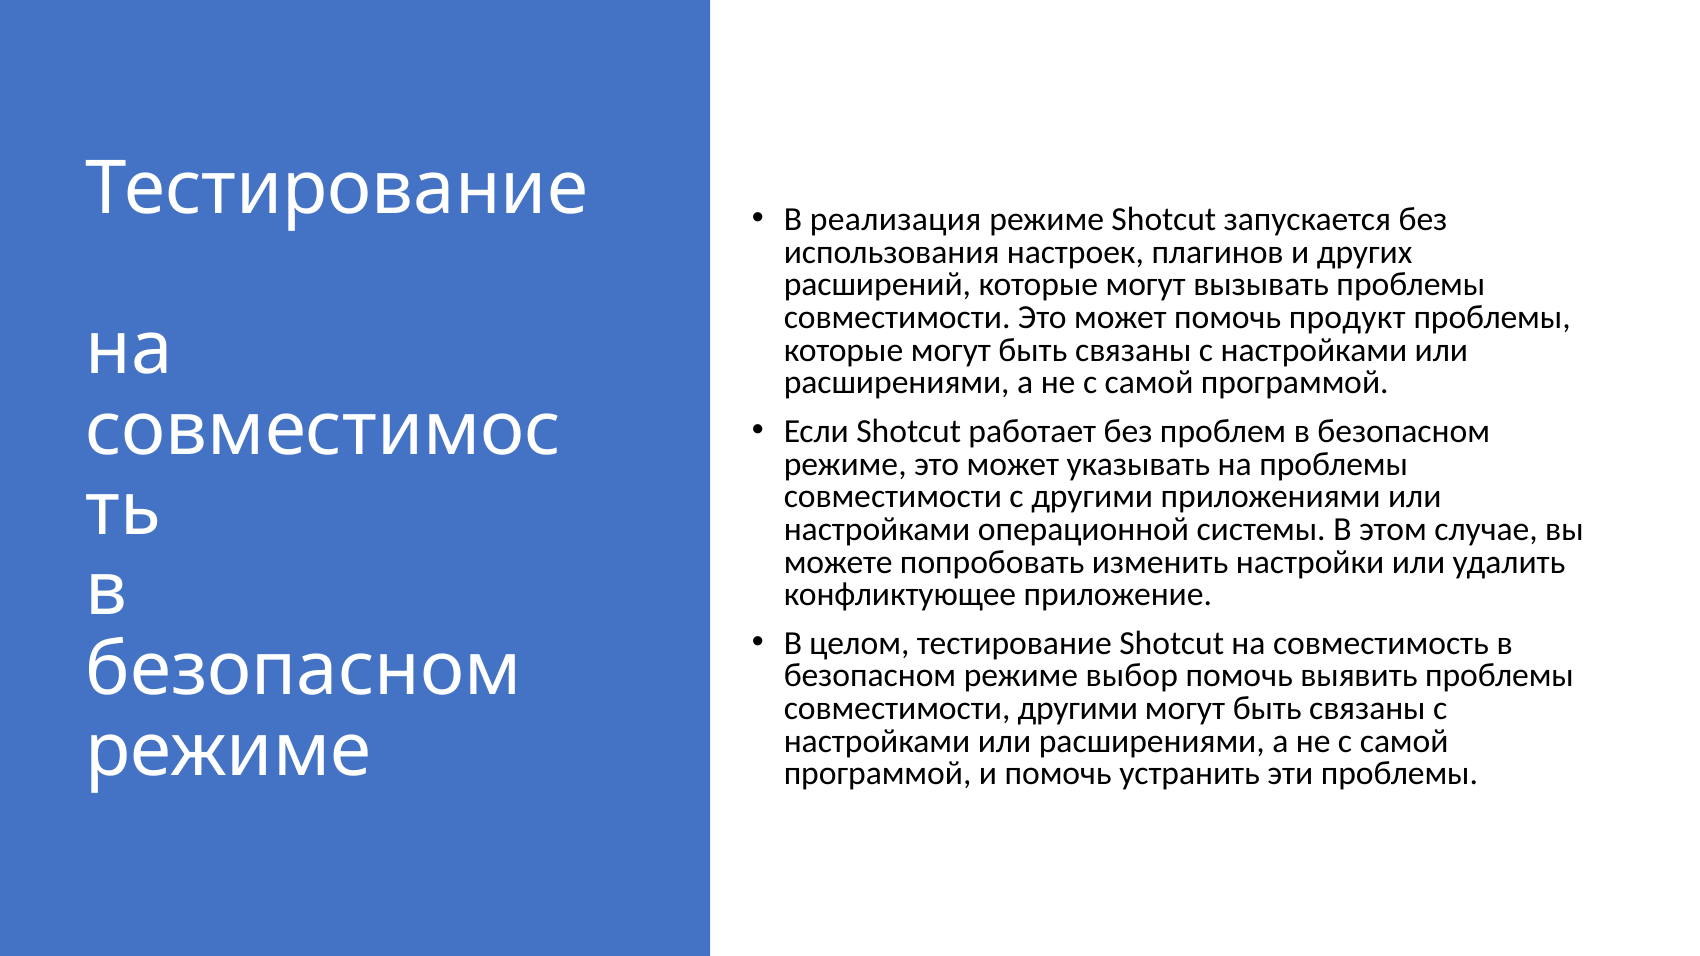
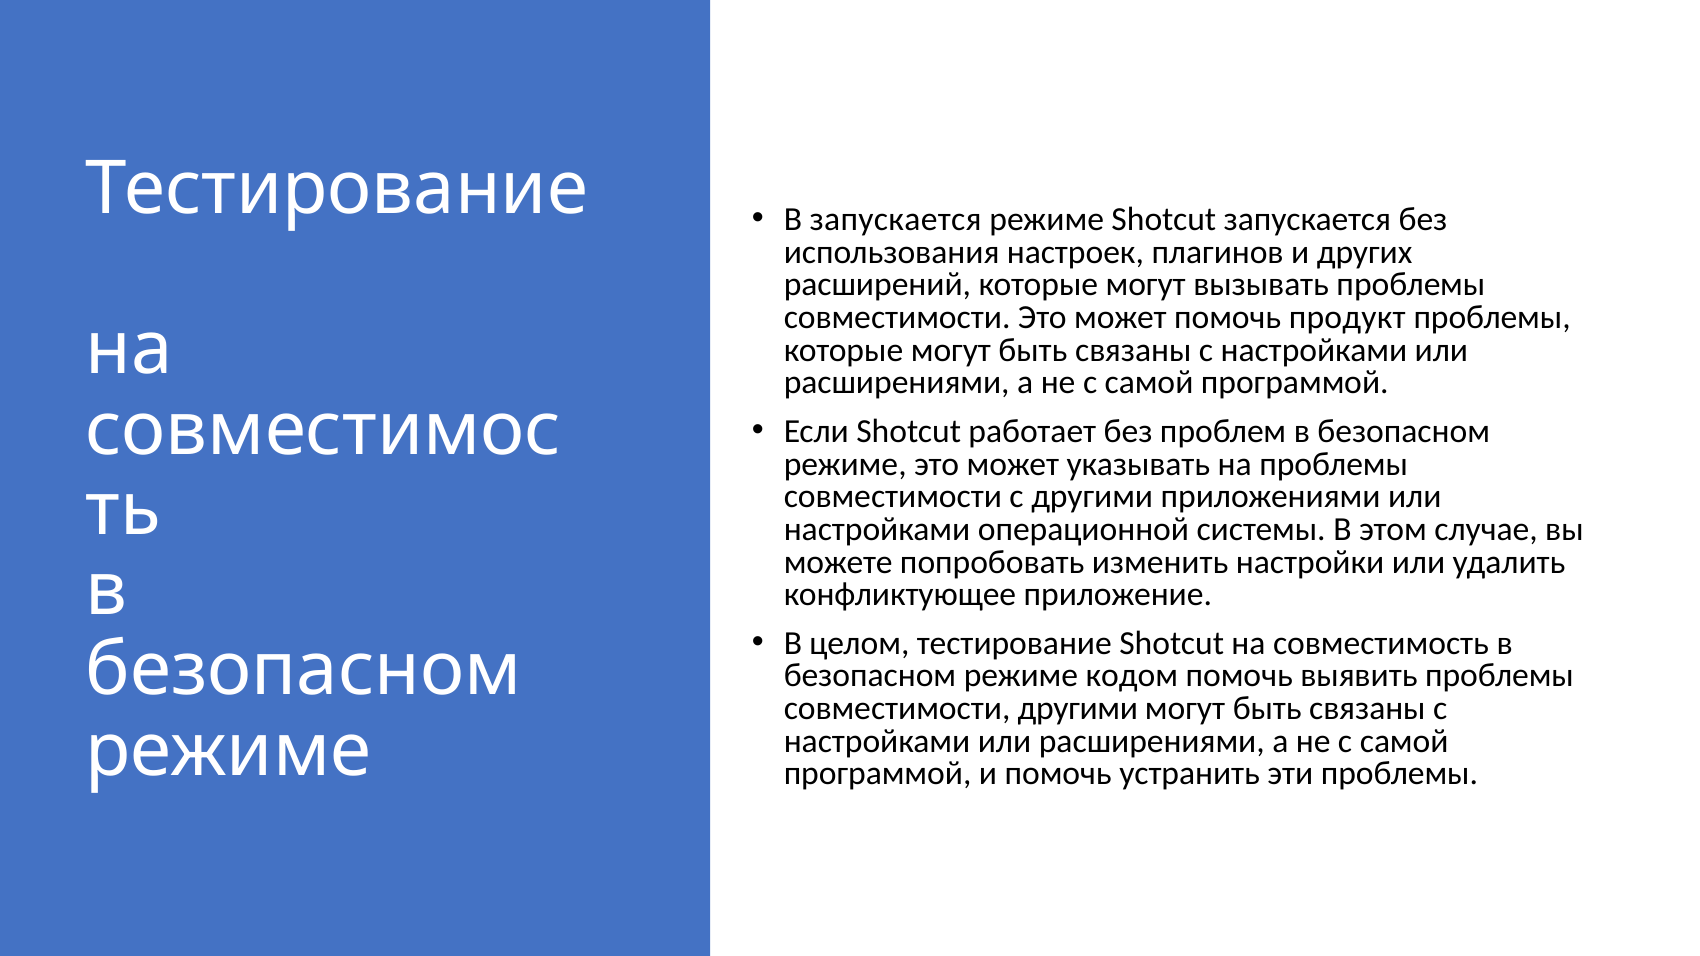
В реализация: реализация -> запускается (896, 219)
выбор: выбор -> кодом (1132, 676)
